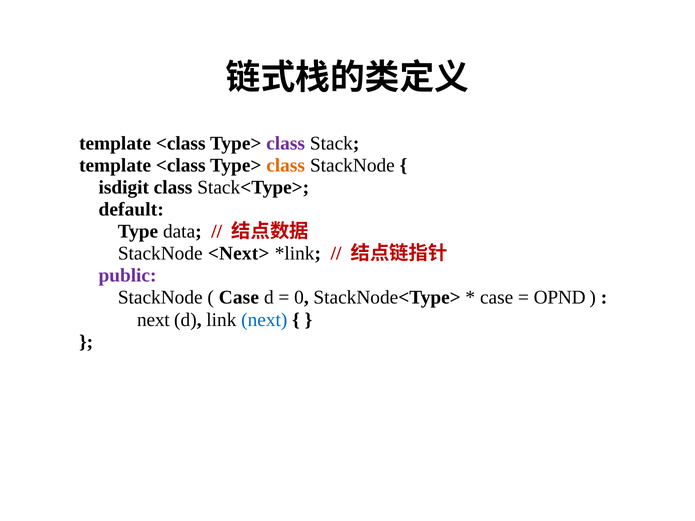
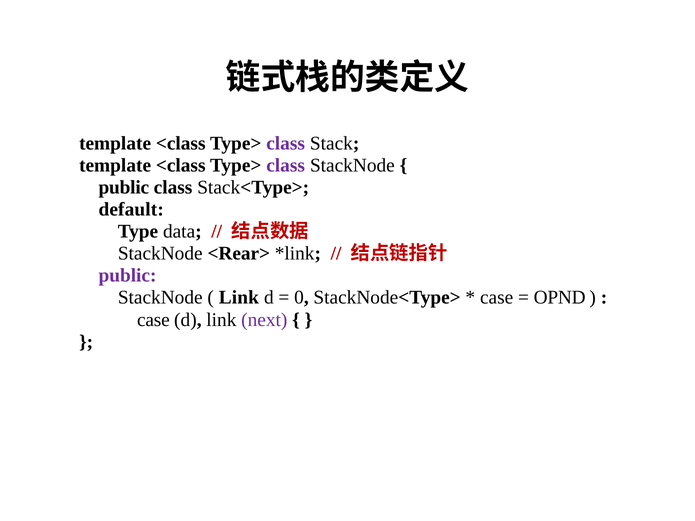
class colour: orange -> purple (286, 166)
isdigit: isdigit -> public (124, 188)
<Next>: <Next> -> <Rear> (239, 254)
Case: Case -> Link (239, 298)
next: next -> case (153, 320)
next colour: blue -> purple (264, 320)
